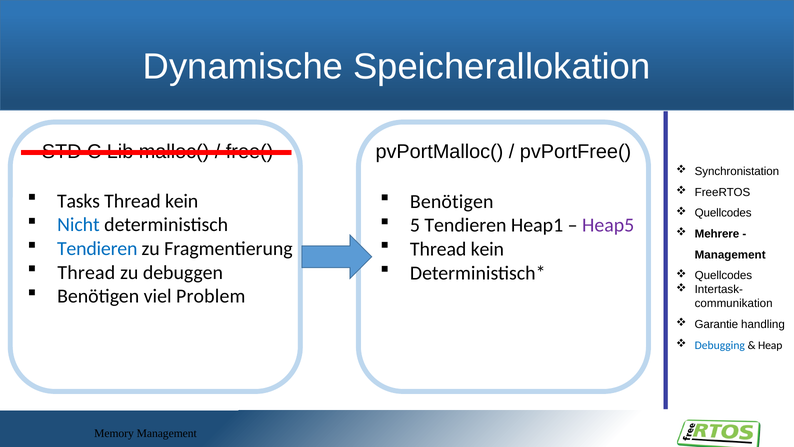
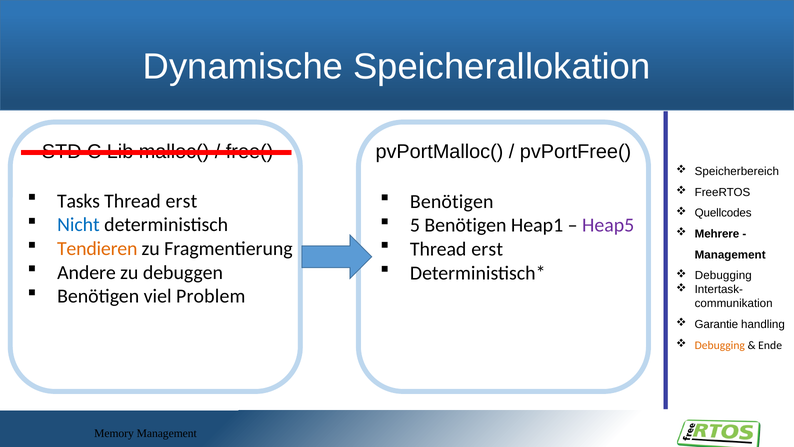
Synchronistation: Synchronistation -> Speicherbereich (737, 171)
kein: kein -> erst (181, 201)
5 Tendieren: Tendieren -> Benötigen (465, 225)
Tendieren colour: blue -> orange (97, 248)
kein: kein -> erst (487, 249)
Thread: Thread -> Andere (86, 272)
Quellcodes: Quellcodes -> Debugging (723, 275)
Debugging colour: blue -> orange (720, 345)
Heap: Heap -> Ende (770, 345)
